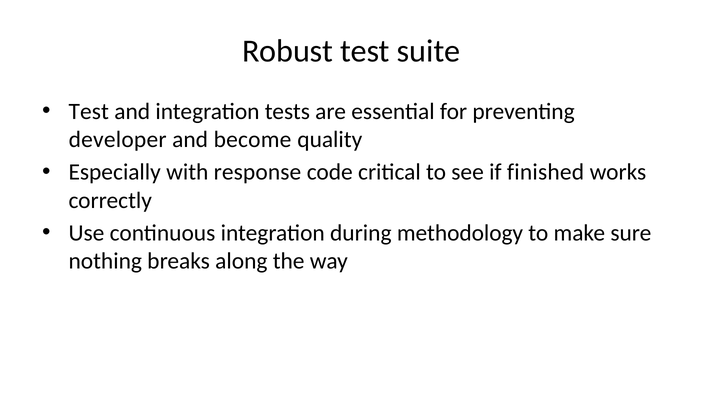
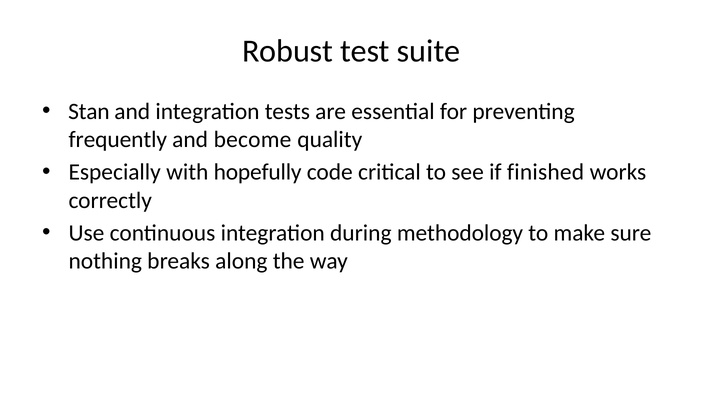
Test: Test -> Stan (89, 111)
developer: developer -> frequently (118, 140)
response: response -> hopefully (258, 172)
